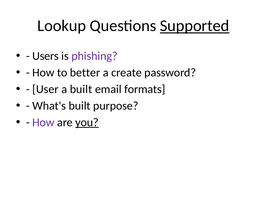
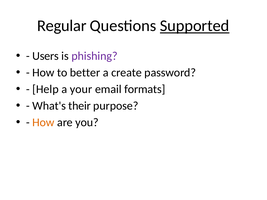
Lookup: Lookup -> Regular (62, 26)
User: User -> Help (46, 89)
a built: built -> your (81, 89)
What's built: built -> their (80, 106)
How colour: purple -> orange (43, 122)
you underline: present -> none (87, 122)
